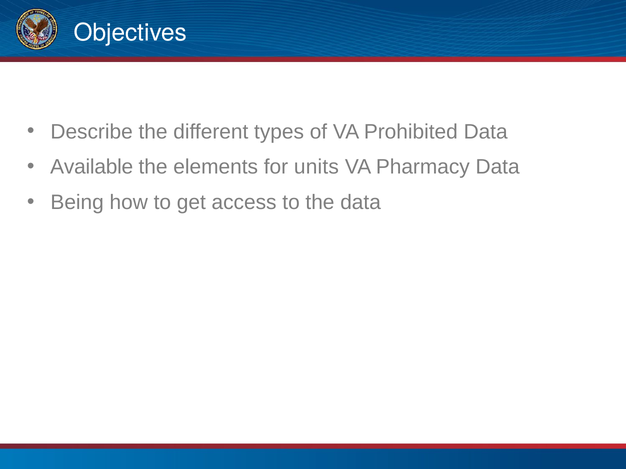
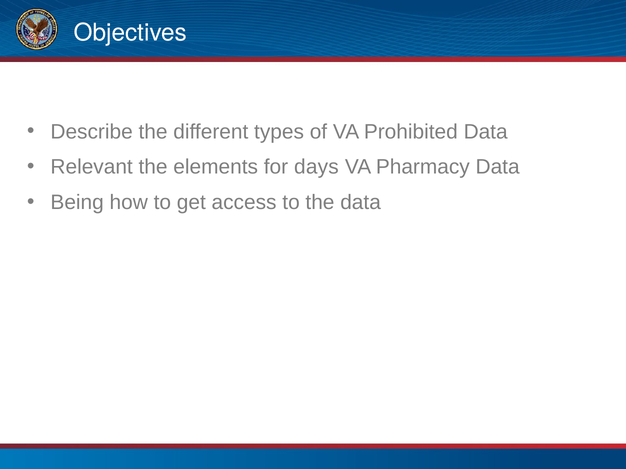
Available: Available -> Relevant (92, 167)
units: units -> days (316, 167)
